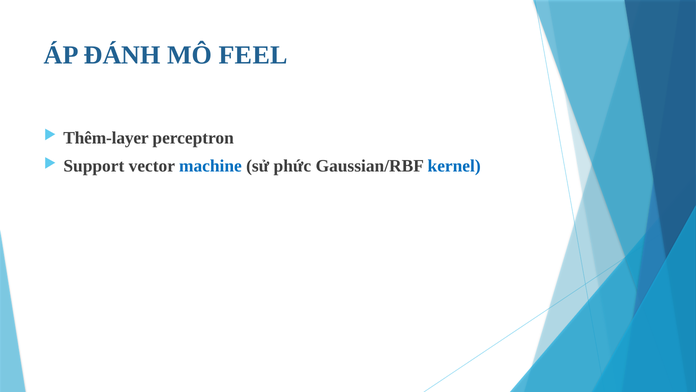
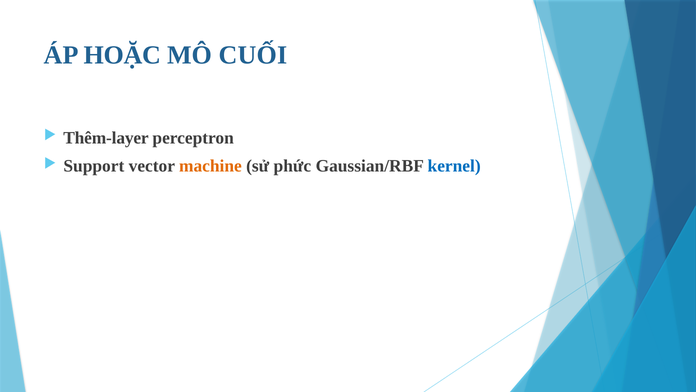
ĐÁNH: ĐÁNH -> HOẶC (122, 55)
FEEL: FEEL -> CUỐI (253, 55)
machine colour: blue -> orange (210, 166)
